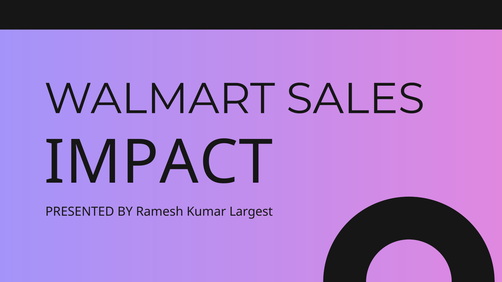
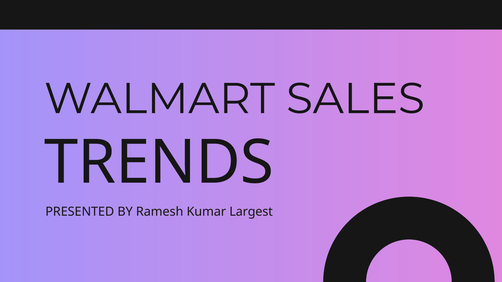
IMPACT: IMPACT -> TRENDS (159, 163)
